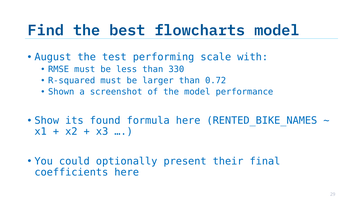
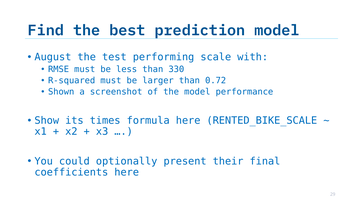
flowcharts: flowcharts -> prediction (200, 30)
found: found -> times (105, 121)
RENTED_BIKE_NAMES: RENTED_BIKE_NAMES -> RENTED_BIKE_SCALE (262, 121)
